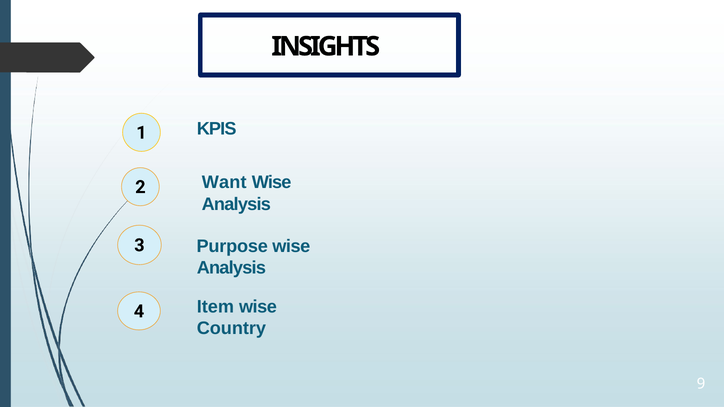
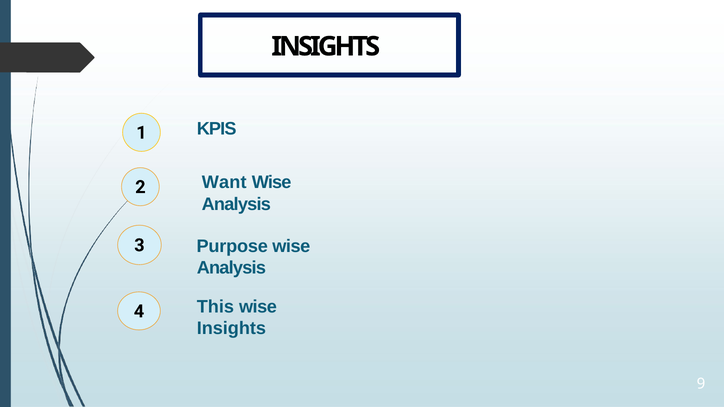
Item: Item -> This (215, 307)
Country: Country -> Insights (231, 329)
